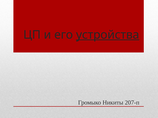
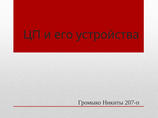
устройства underline: present -> none (108, 35)
